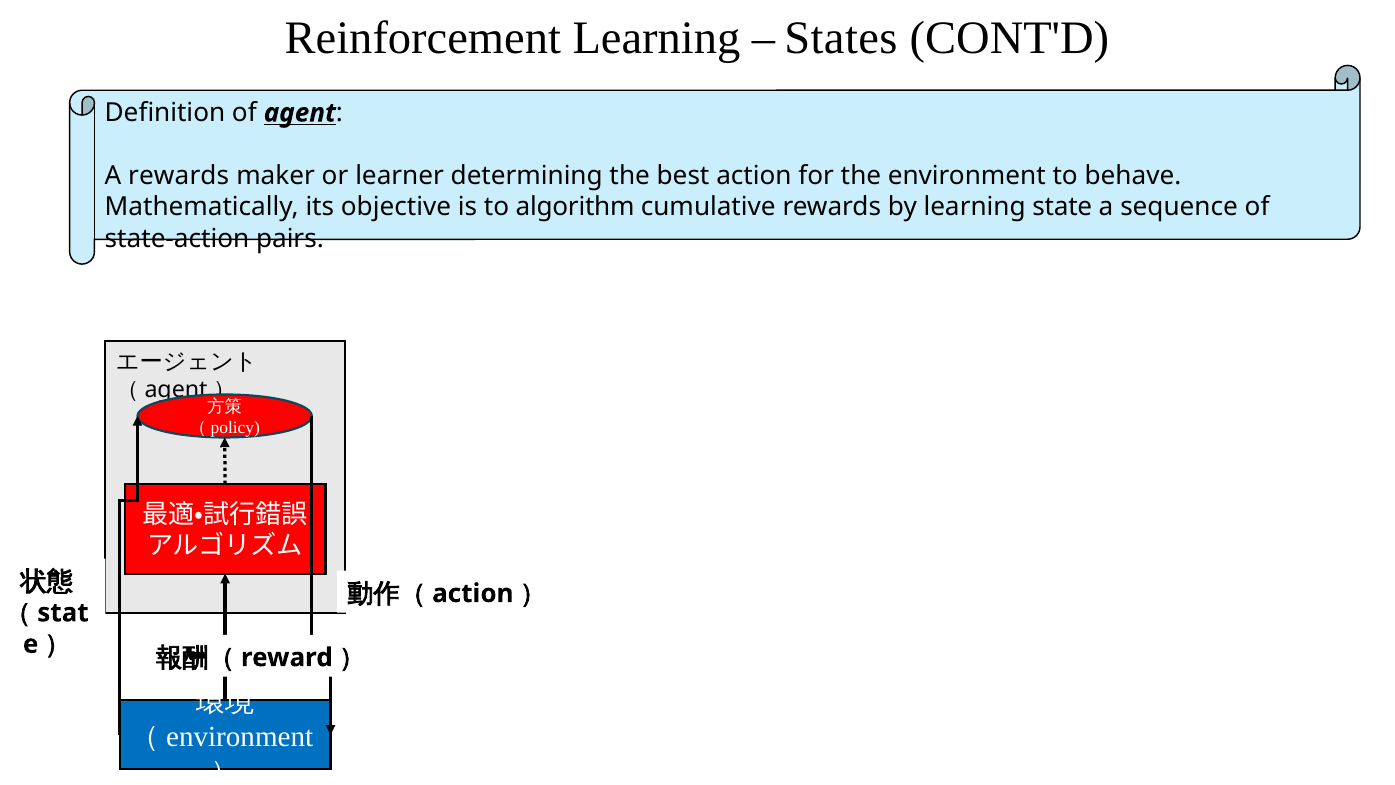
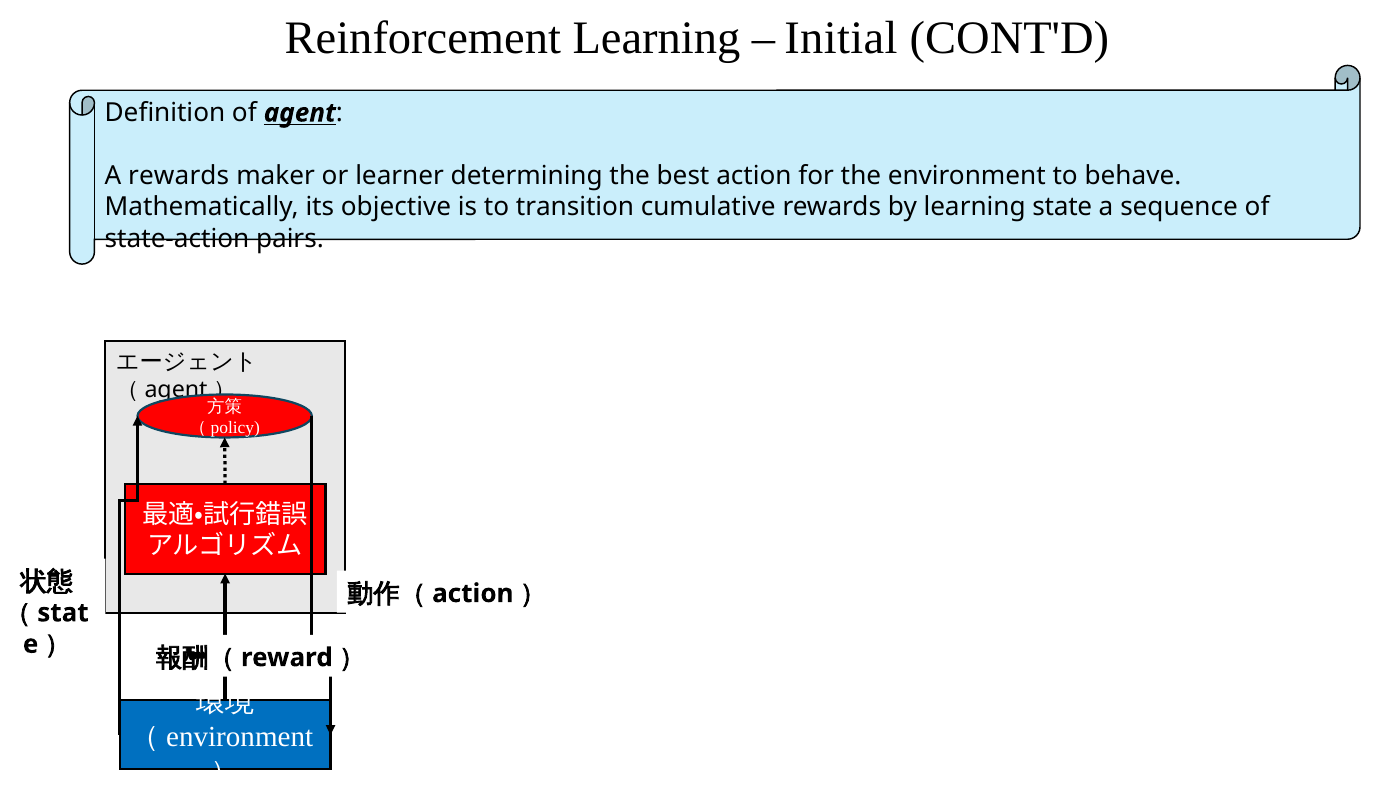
States: States -> Initial (841, 38)
algorithm: algorithm -> transition (575, 207)
